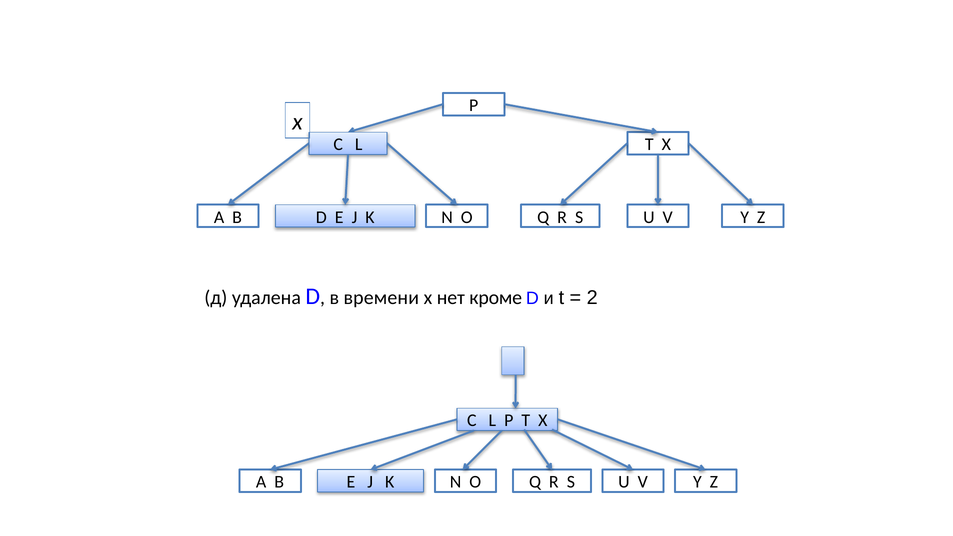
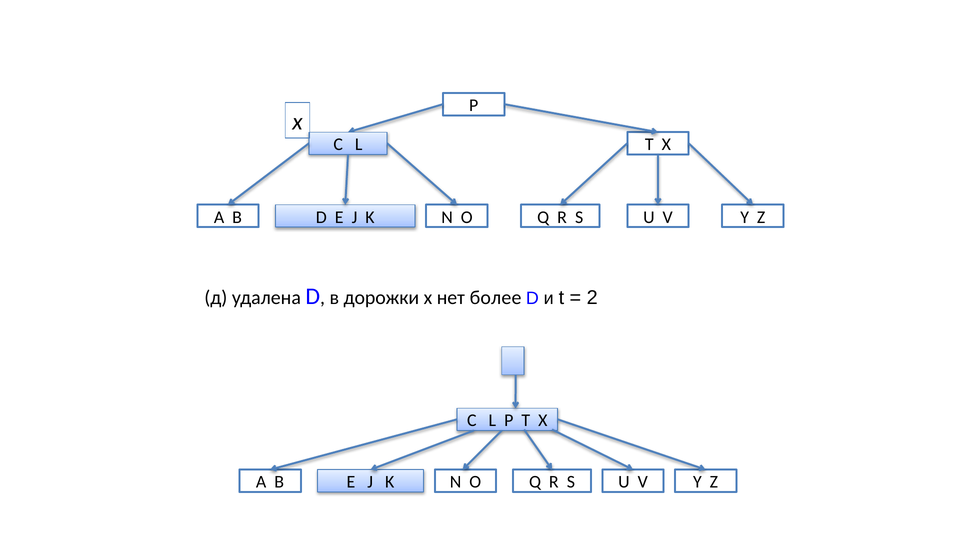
времени: времени -> дорожки (381, 298)
кроме: кроме -> более (496, 298)
